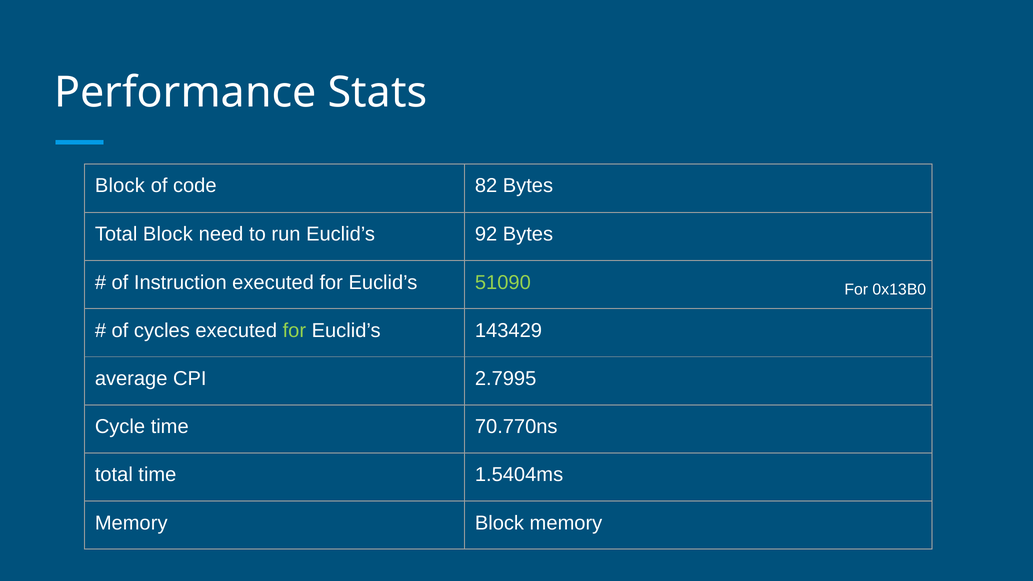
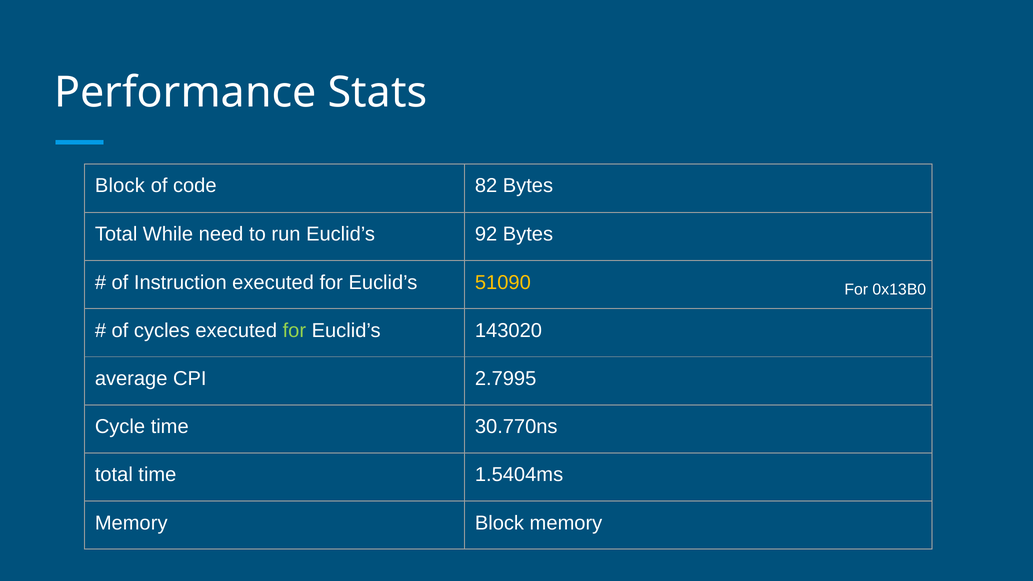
Total Block: Block -> While (168, 234)
51090 colour: light green -> yellow (503, 282)
143429: 143429 -> 143020 (508, 331)
70.770ns: 70.770ns -> 30.770ns (516, 427)
